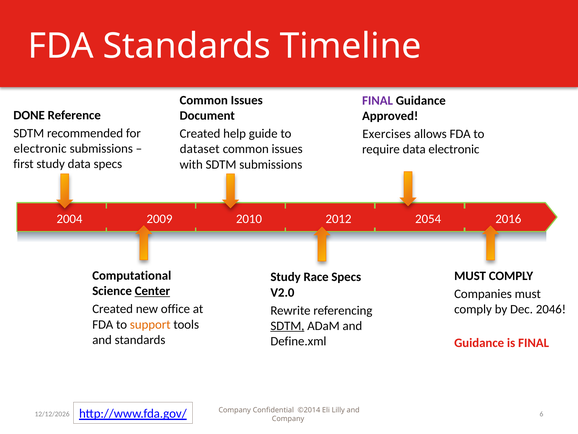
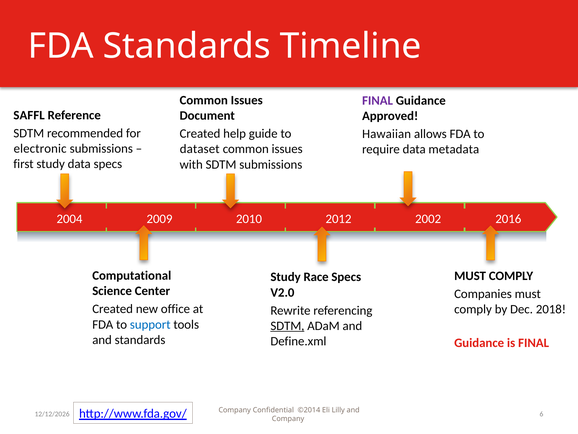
DONE: DONE -> SAFFL (29, 115)
Exercises: Exercises -> Hawaiian (387, 134)
data electronic: electronic -> metadata (454, 149)
2054: 2054 -> 2002 (428, 219)
Center underline: present -> none (152, 291)
2046: 2046 -> 2018 (551, 309)
support colour: orange -> blue (150, 324)
